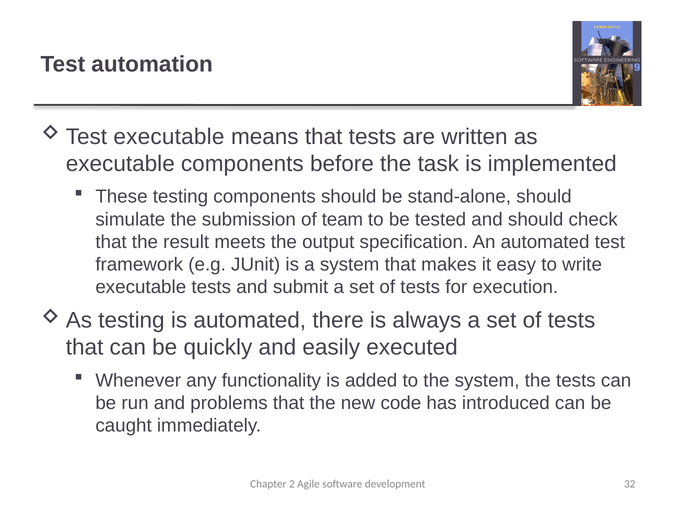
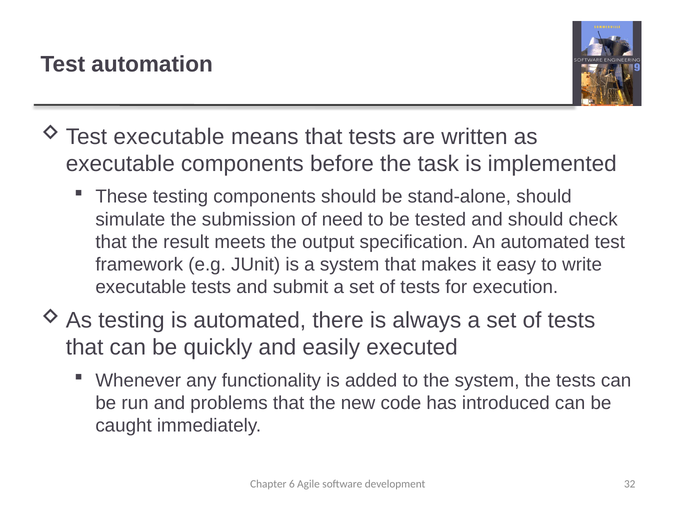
team: team -> need (342, 219)
2: 2 -> 6 (292, 484)
